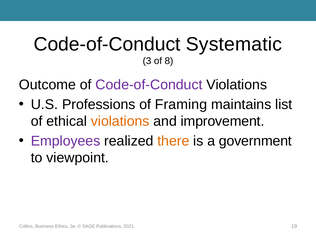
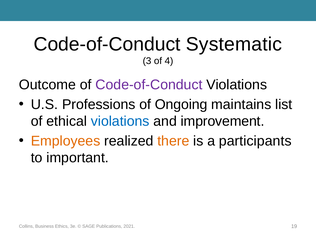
8: 8 -> 4 (169, 61)
Framing: Framing -> Ongoing (181, 104)
violations colour: orange -> blue (120, 121)
Employees colour: purple -> orange (66, 141)
government: government -> participants (255, 141)
viewpoint: viewpoint -> important (78, 158)
